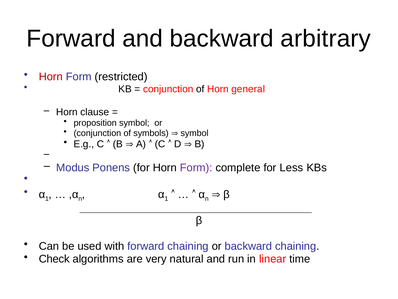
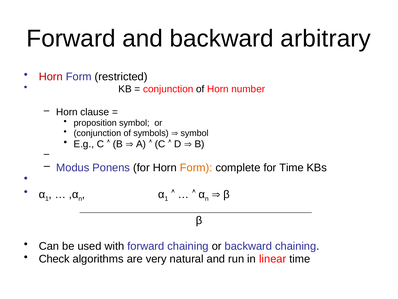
general: general -> number (248, 89)
Form colour: purple -> orange (196, 167)
for Less: Less -> Time (292, 167)
